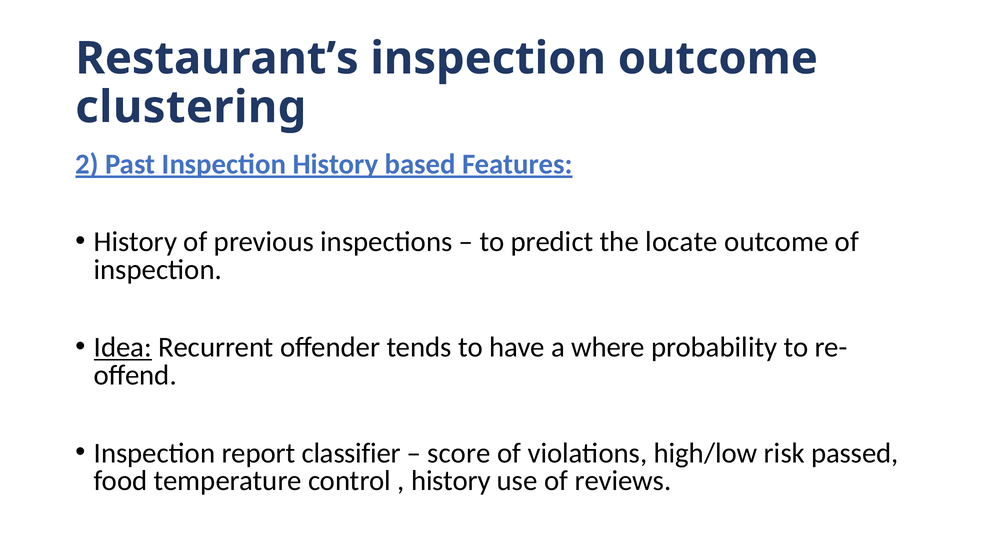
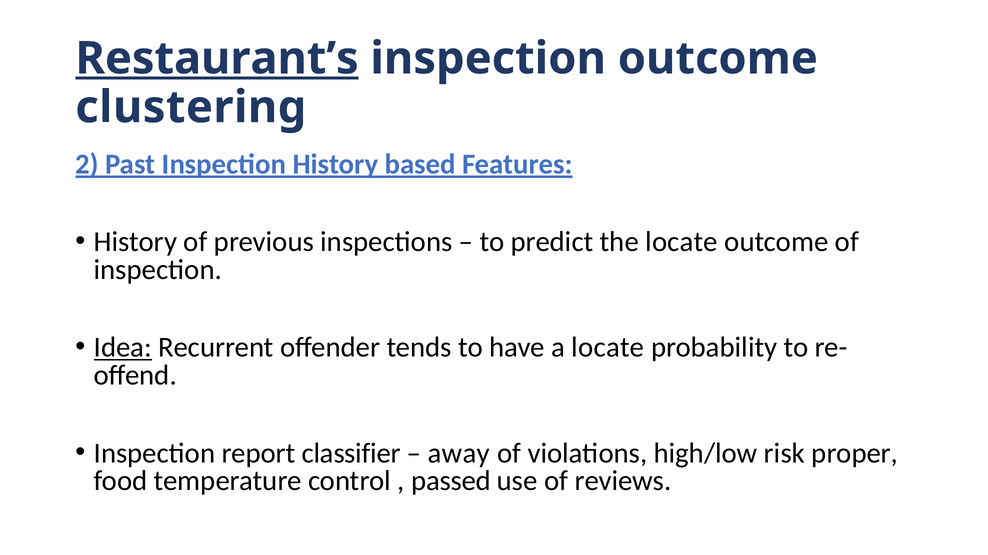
Restaurant’s underline: none -> present (217, 59)
a where: where -> locate (608, 348)
score: score -> away (459, 454)
passed: passed -> proper (855, 454)
history: history -> passed (451, 482)
